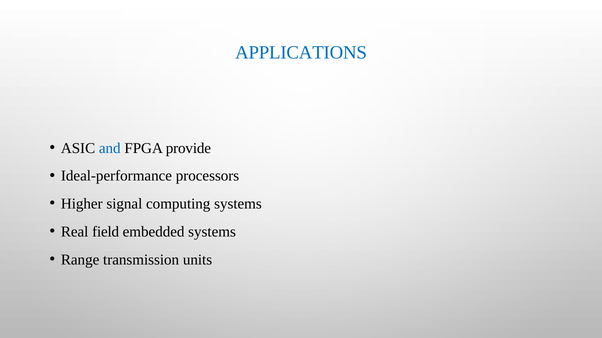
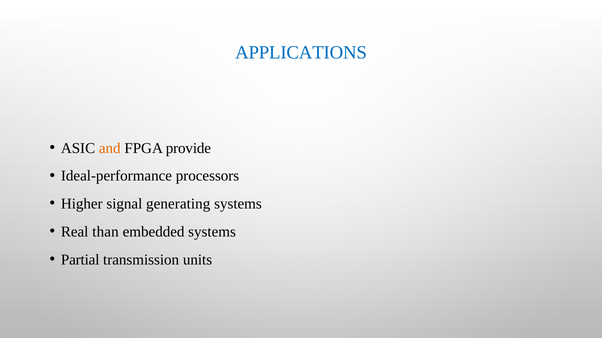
and colour: blue -> orange (110, 148)
computing: computing -> generating (178, 204)
field: field -> than (105, 232)
Range: Range -> Partial (80, 260)
